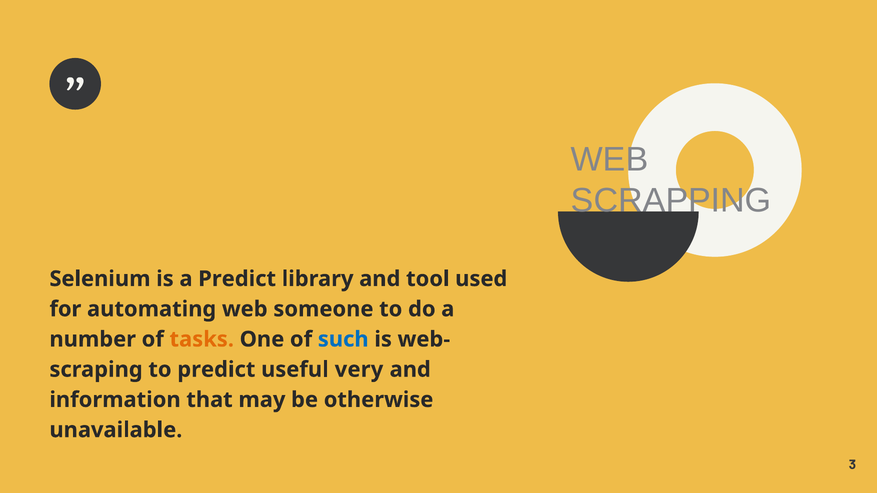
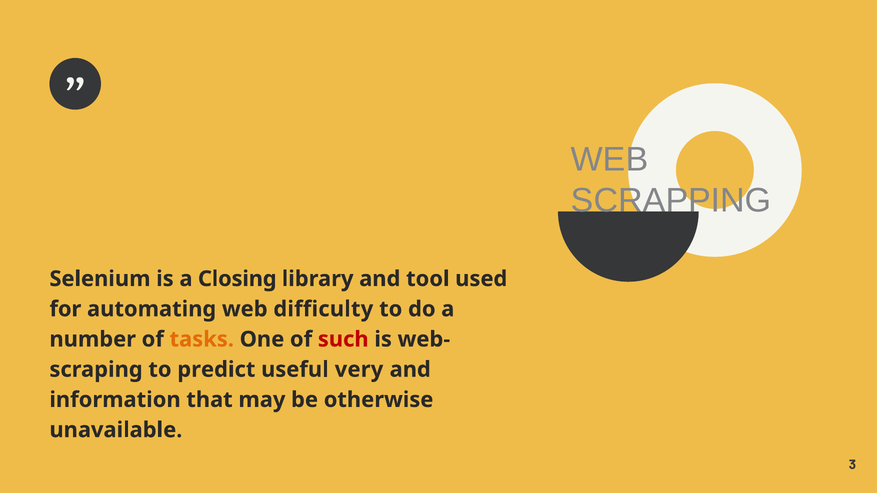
a Predict: Predict -> Closing (237, 279)
someone: someone -> difficulty (323, 309)
such colour: blue -> red (343, 340)
